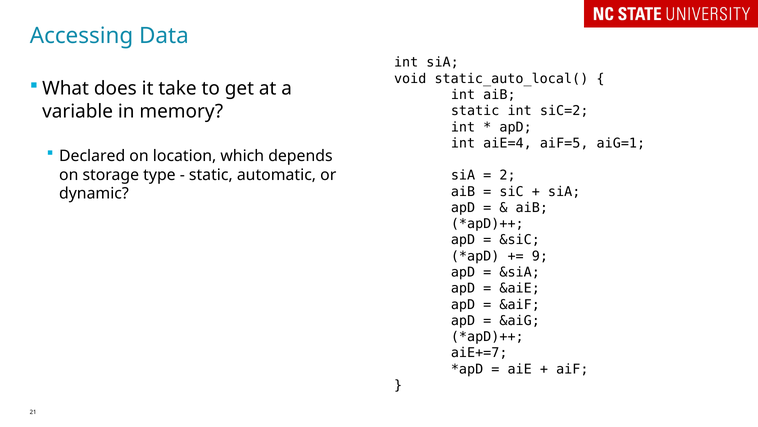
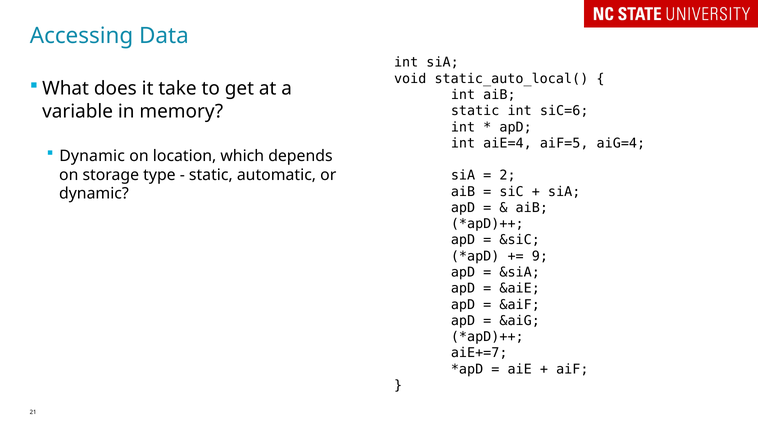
siC=2: siC=2 -> siC=6 (564, 111)
aiG=1: aiG=1 -> aiG=4 (621, 143)
Declared: Declared -> Dynamic (92, 156)
